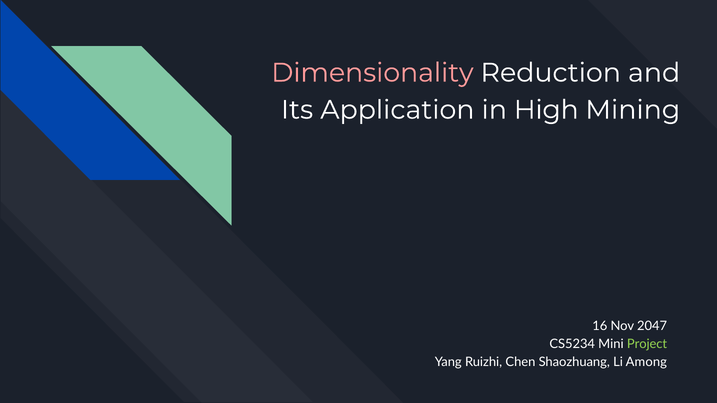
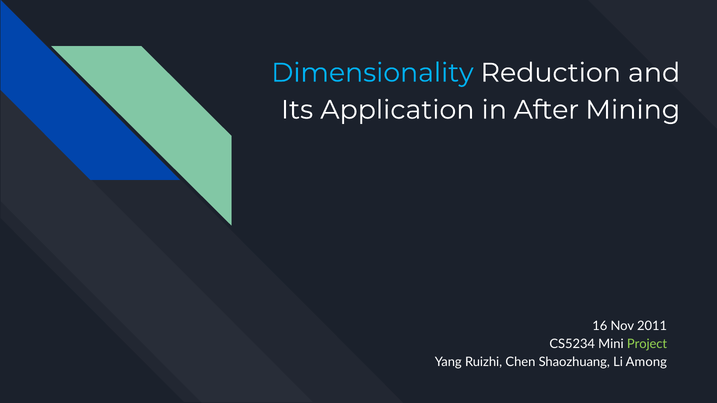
Dimensionality colour: pink -> light blue (372, 73)
High: High -> After (546, 110)
2047: 2047 -> 2011 (652, 326)
